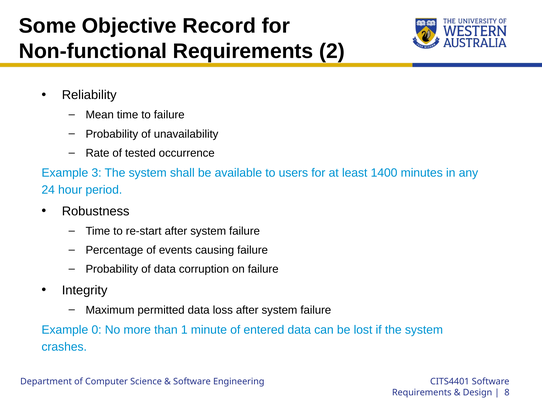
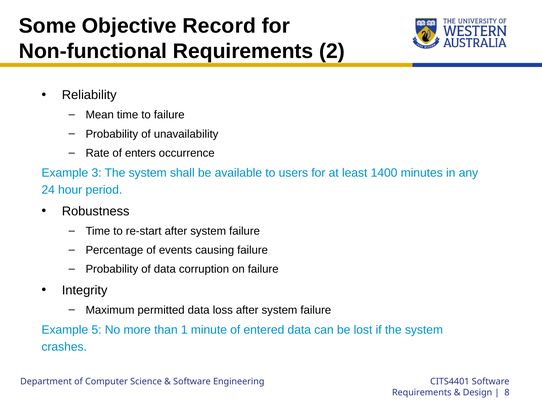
tested: tested -> enters (140, 153)
0: 0 -> 5 (97, 330)
